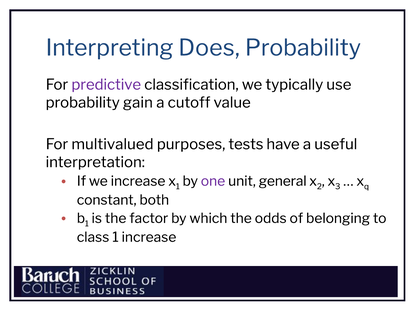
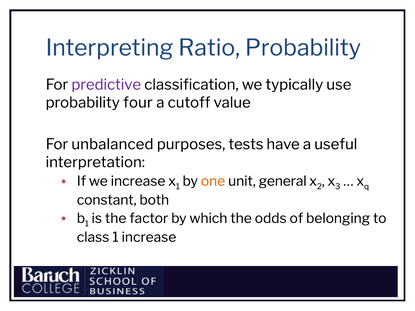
Does: Does -> Ratio (209, 48)
gain: gain -> four (138, 103)
multivalued: multivalued -> unbalanced (112, 144)
one colour: purple -> orange (213, 181)
